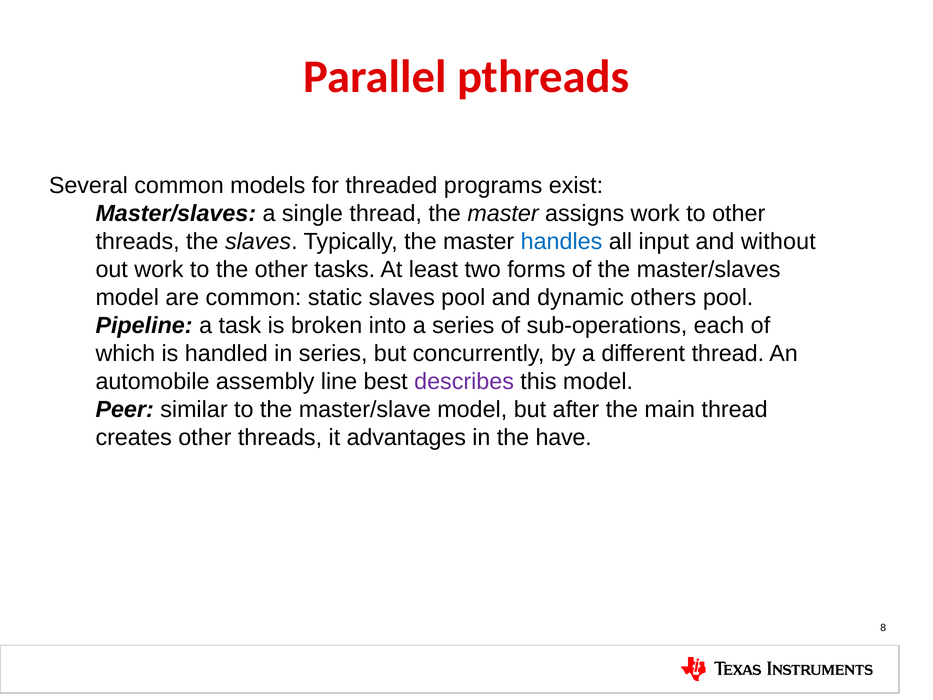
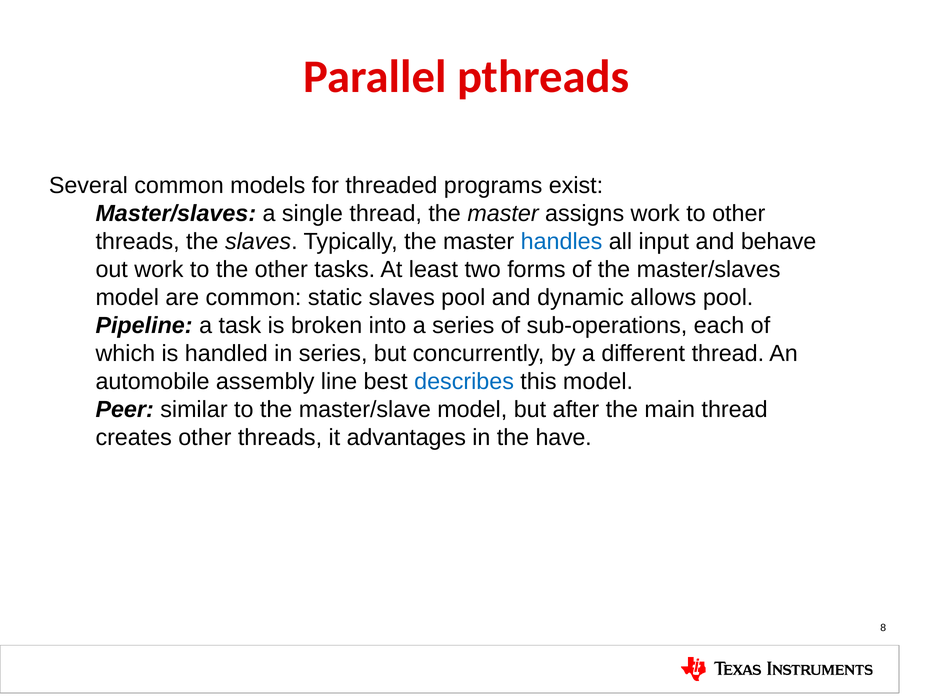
without: without -> behave (779, 241)
others: others -> allows (663, 297)
describes colour: purple -> blue (464, 381)
